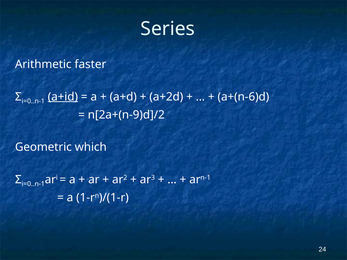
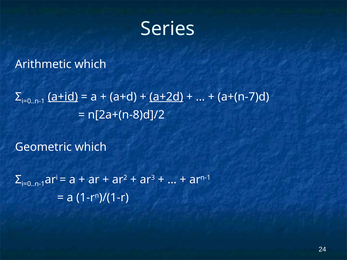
Arithmetic faster: faster -> which (90, 64)
a+2d underline: none -> present (166, 97)
a+(n-6)d: a+(n-6)d -> a+(n-7)d (243, 97)
n[2a+(n-9)d]/2: n[2a+(n-9)d]/2 -> n[2a+(n-8)d]/2 (126, 115)
